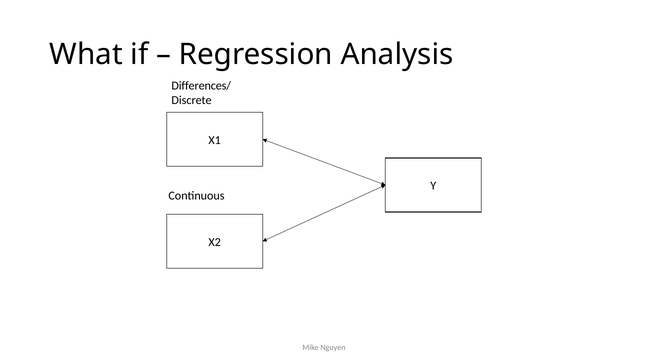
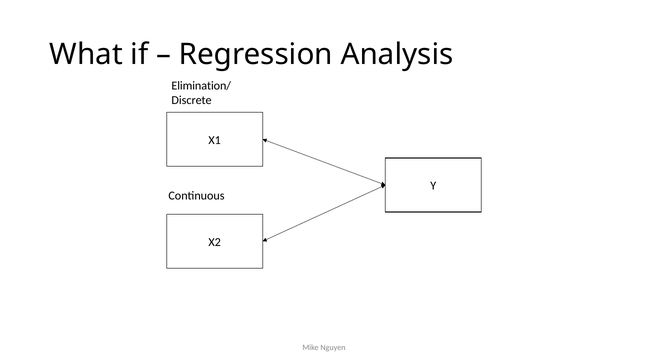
Differences/: Differences/ -> Elimination/ (201, 86)
